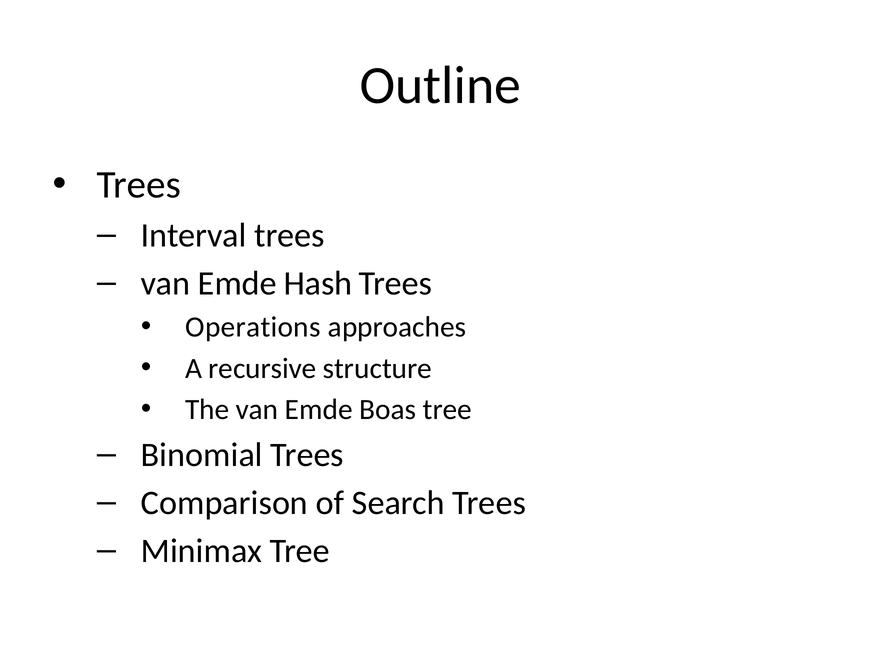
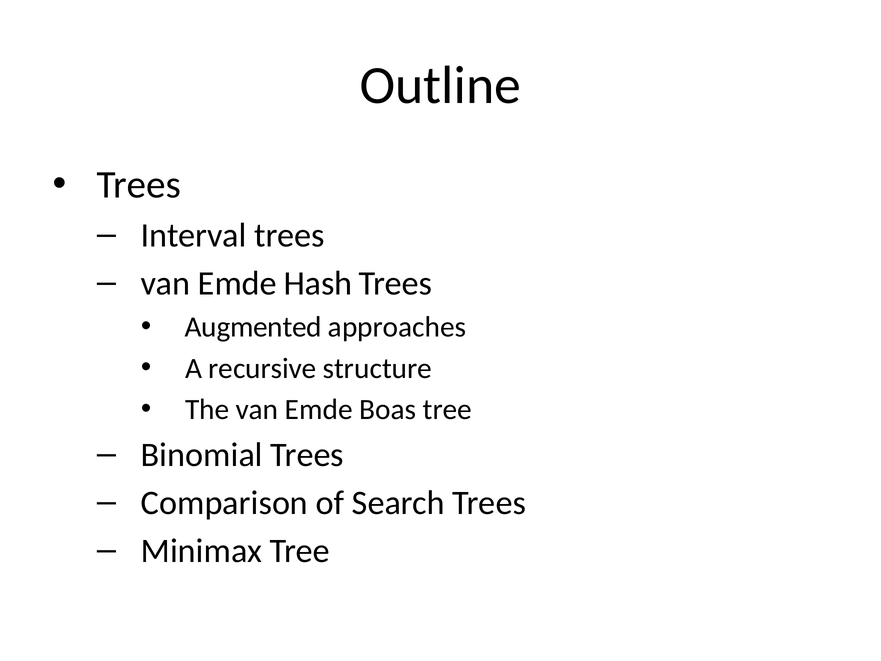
Operations: Operations -> Augmented (253, 327)
